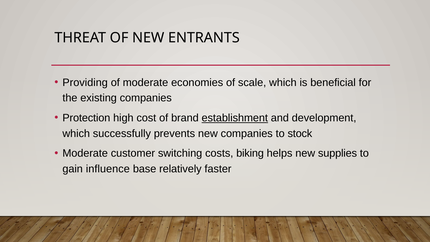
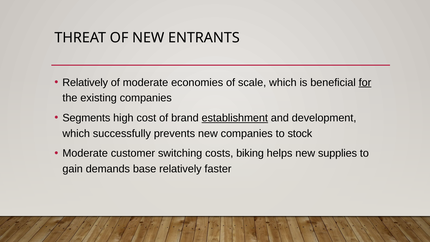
Providing: Providing -> Relatively (85, 82)
for underline: none -> present (365, 82)
Protection: Protection -> Segments (86, 118)
influence: influence -> demands (108, 169)
